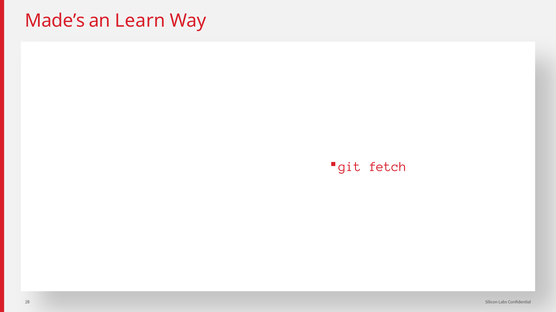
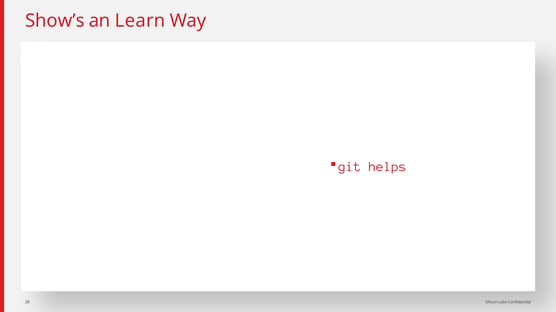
Made’s: Made’s -> Show’s (55, 21)
fetch: fetch -> helps (388, 167)
